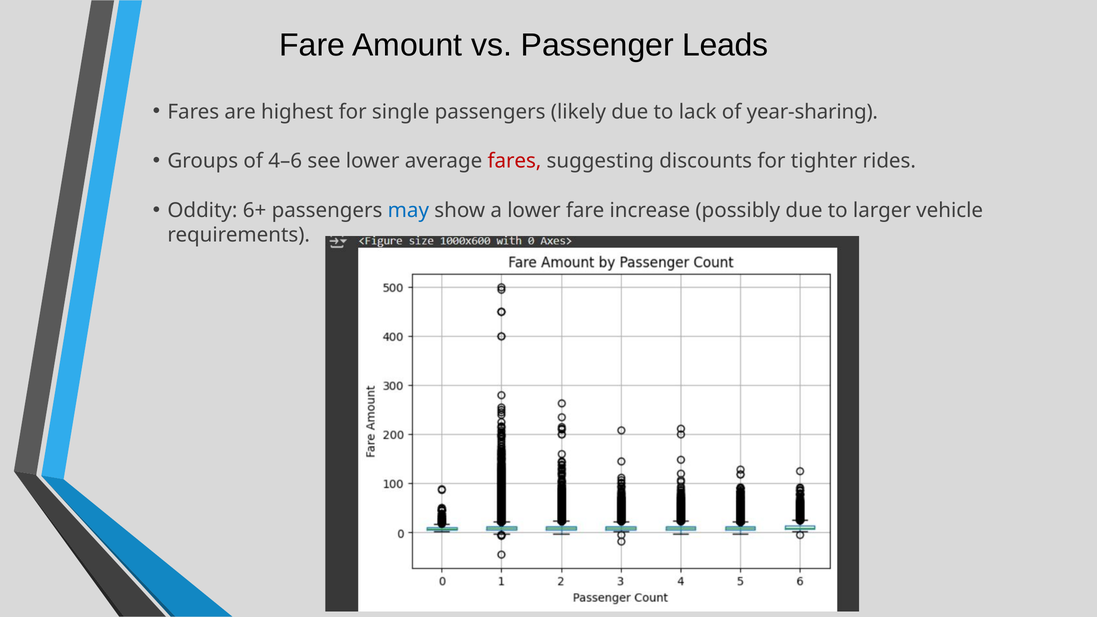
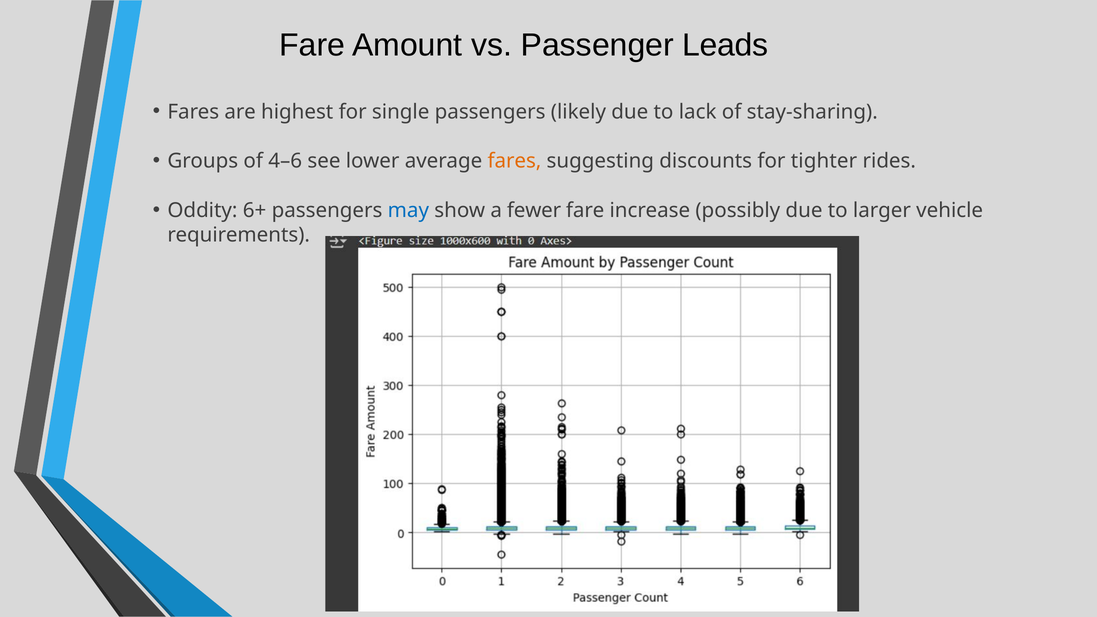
year-sharing: year-sharing -> stay-sharing (812, 112)
fares colour: red -> orange (514, 161)
a lower: lower -> fewer (534, 210)
